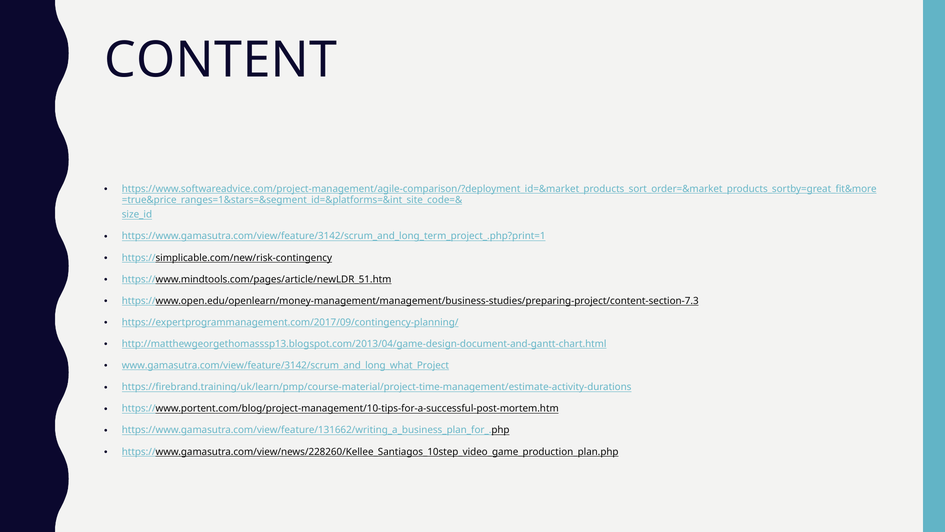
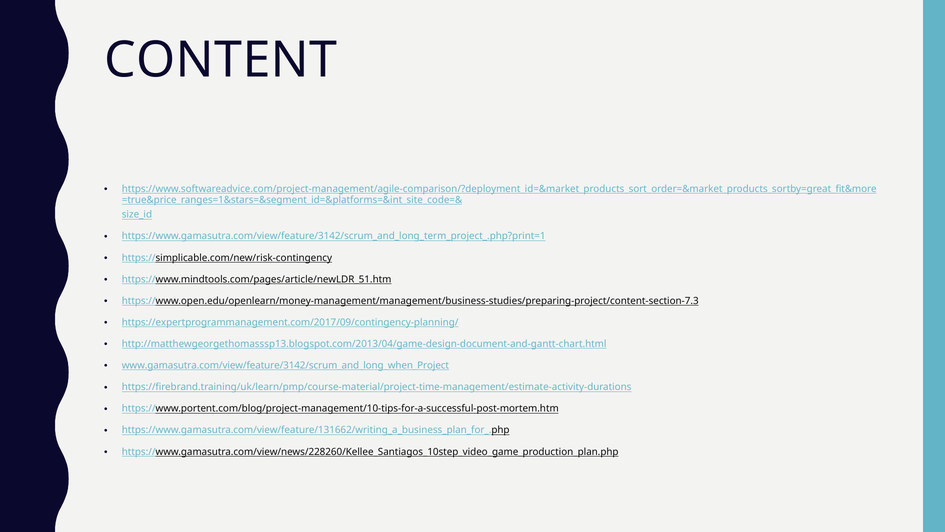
www.gamasutra.com/view/feature/3142/scrum_and_long_what_Project: www.gamasutra.com/view/feature/3142/scrum_and_long_what_Project -> www.gamasutra.com/view/feature/3142/scrum_and_long_when_Project (285, 365)
